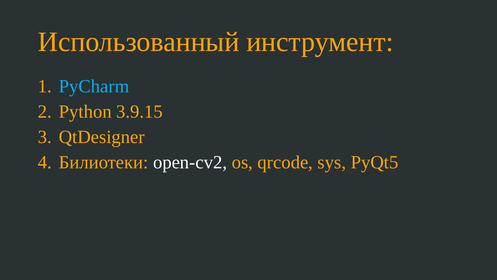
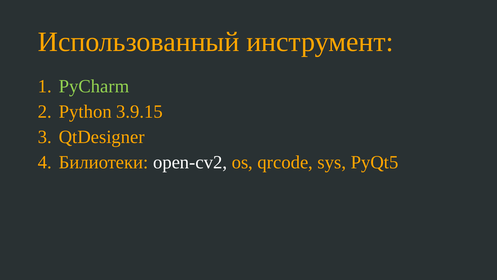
PyCharm colour: light blue -> light green (94, 86)
